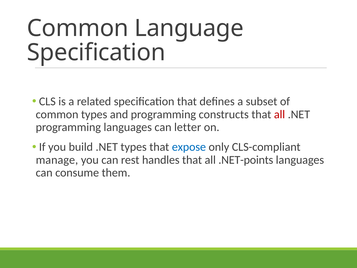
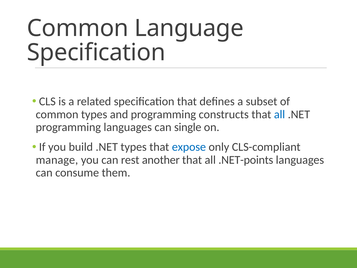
all colour: red -> blue (280, 114)
letter: letter -> single (188, 127)
handles: handles -> another (161, 160)
